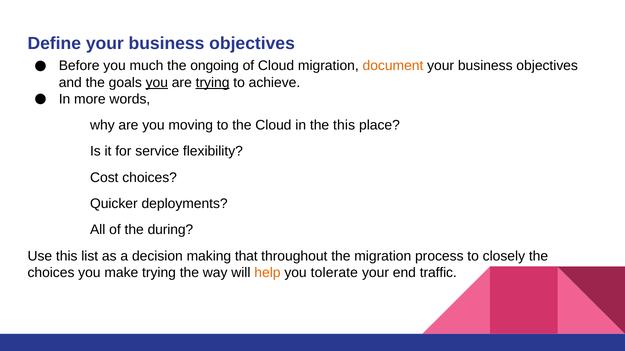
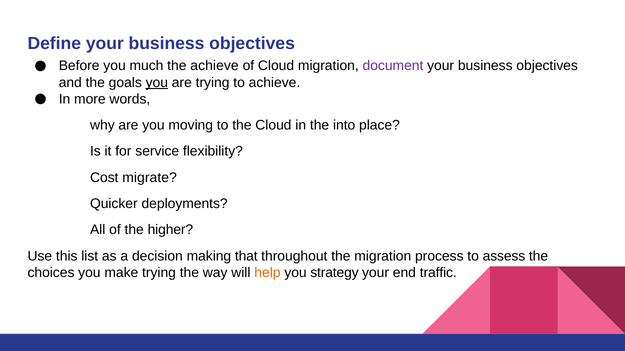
the ongoing: ongoing -> achieve (215, 66)
document colour: orange -> purple (393, 66)
trying underline: present -> none (213, 83)
the this: this -> into (344, 125)
Cost choices: choices -> migrate (150, 178)
during: during -> higher (170, 230)
closely: closely -> assess (504, 256)
tolerate: tolerate -> strategy (334, 273)
